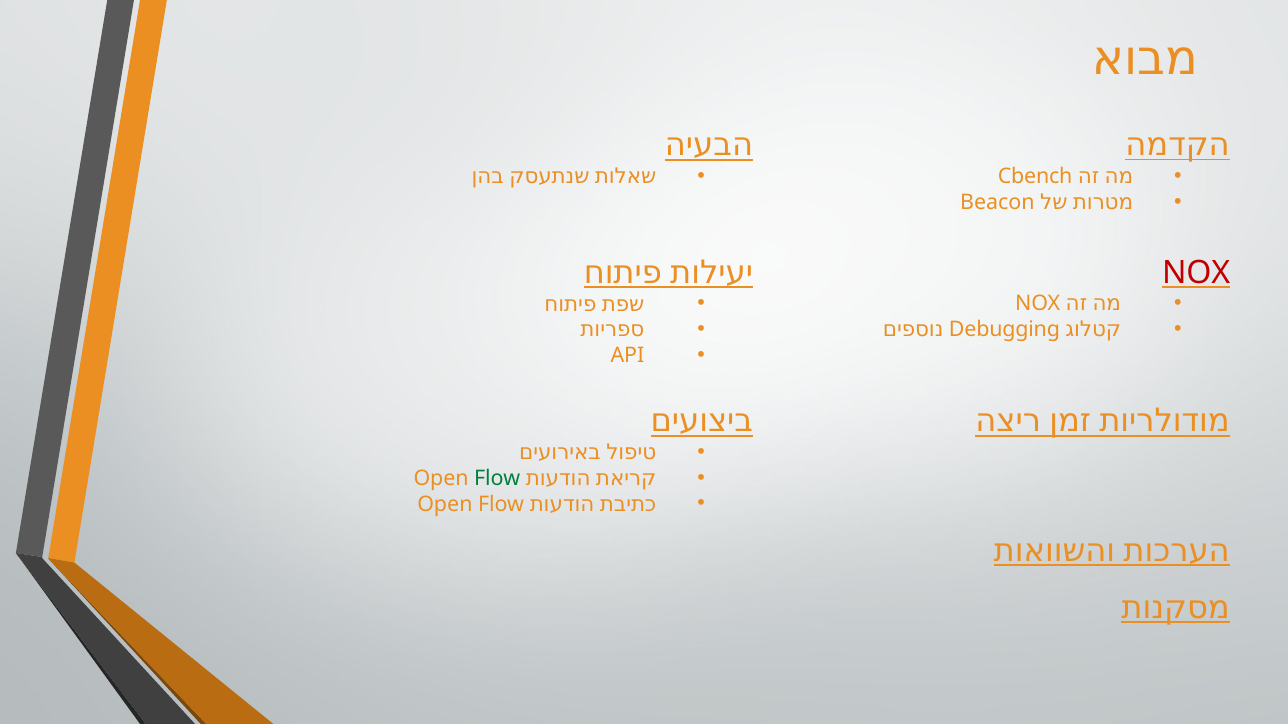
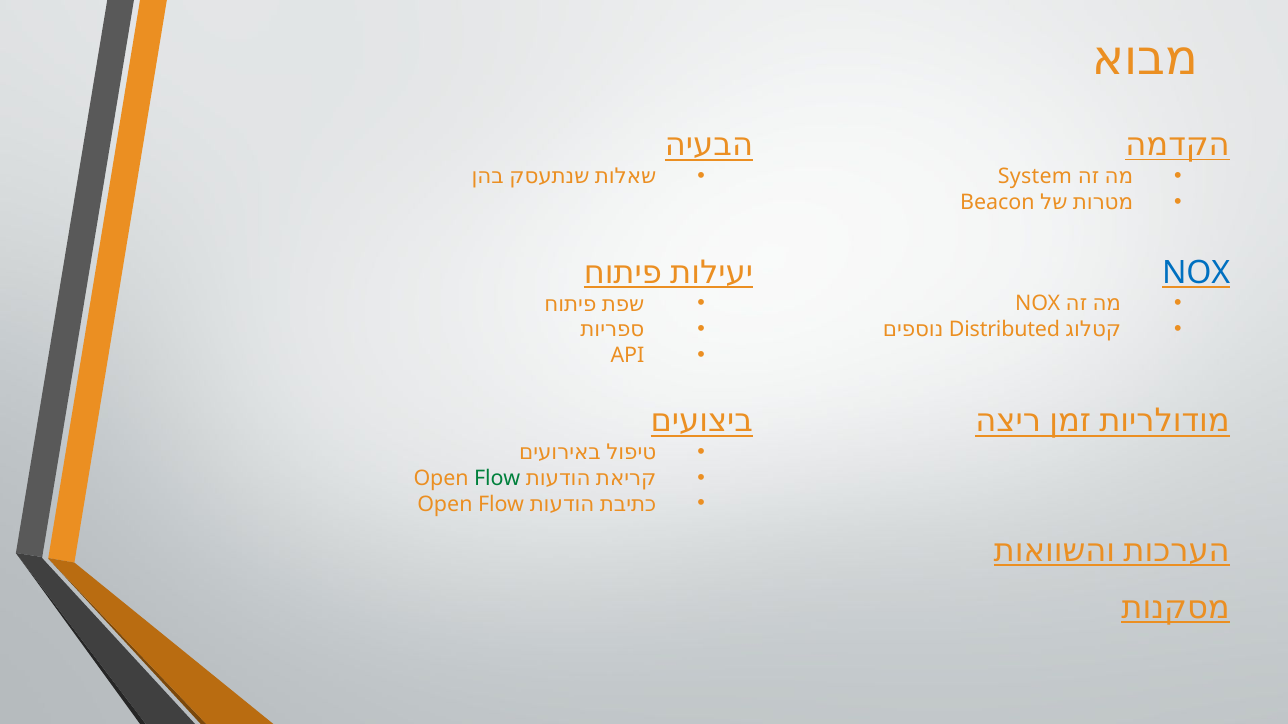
Cbench: Cbench -> System (1035, 177)
NOX colour: red -> blue (1196, 273)
Debugging: Debugging -> Distributed (1004, 330)
